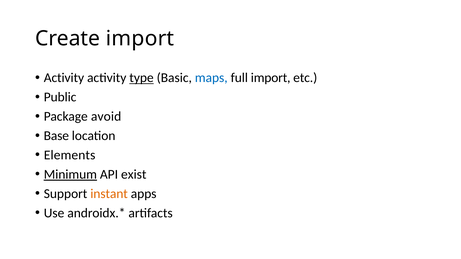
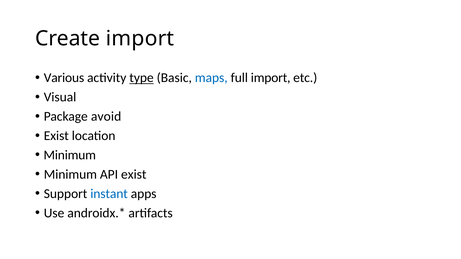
Activity: Activity -> Various (64, 78)
Public: Public -> Visual (60, 97)
Base: Base -> Exist (56, 136)
Elements: Elements -> Minimum (70, 155)
Minimum underline: present -> none (70, 175)
instant colour: orange -> blue (109, 194)
